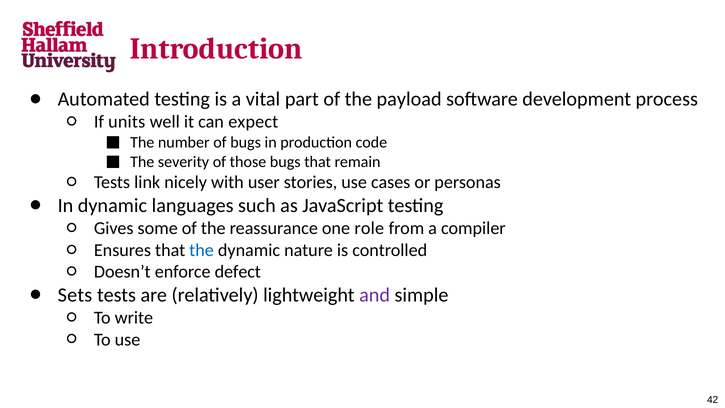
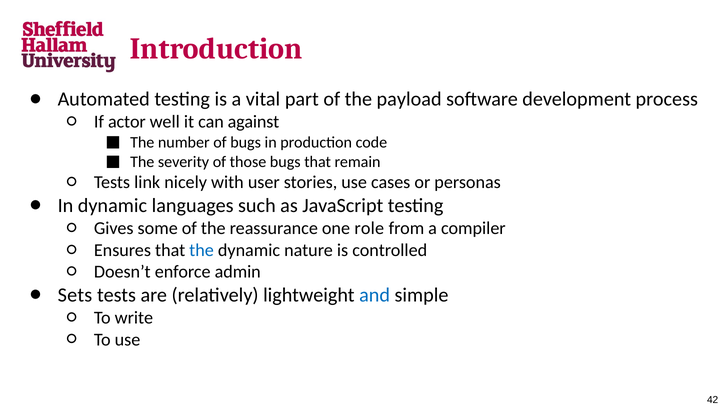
units: units -> actor (127, 122)
expect: expect -> against (253, 122)
defect: defect -> admin (238, 272)
and colour: purple -> blue (375, 295)
